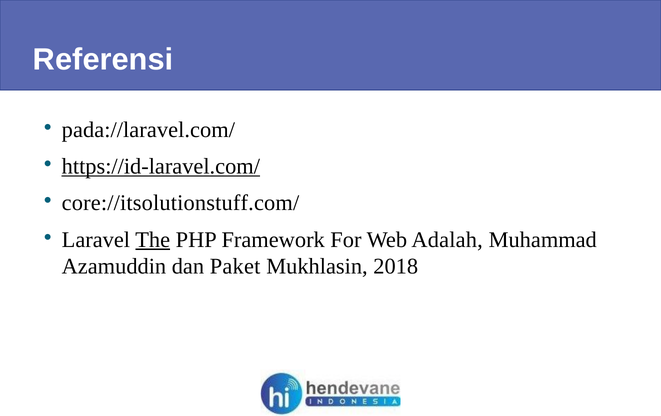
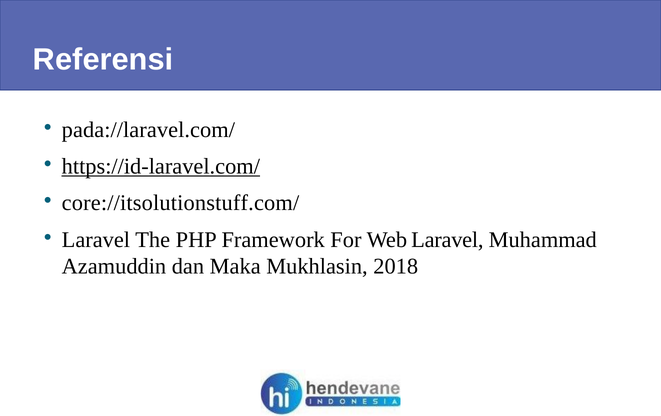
The underline: present -> none (153, 240)
Web Adalah: Adalah -> Laravel (447, 240)
Paket: Paket -> Maka (235, 267)
